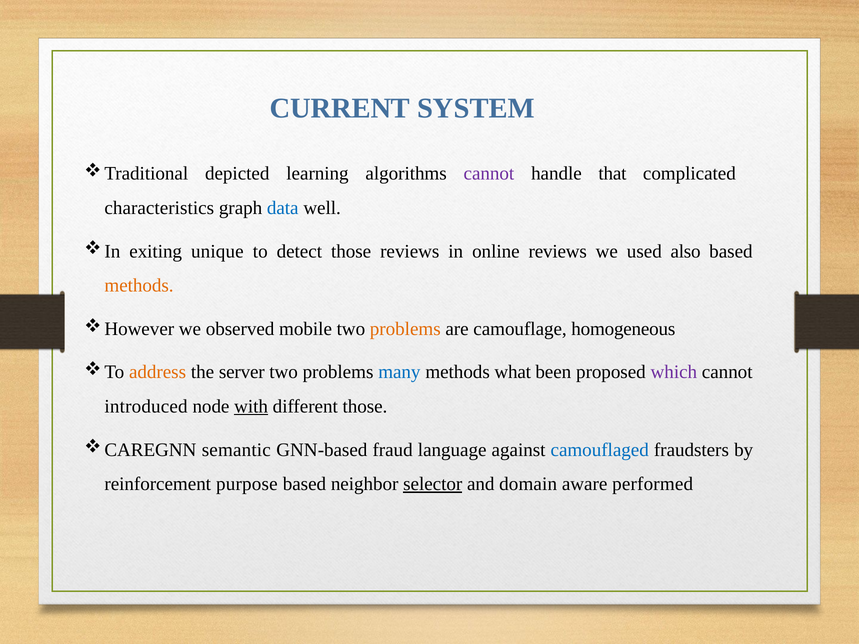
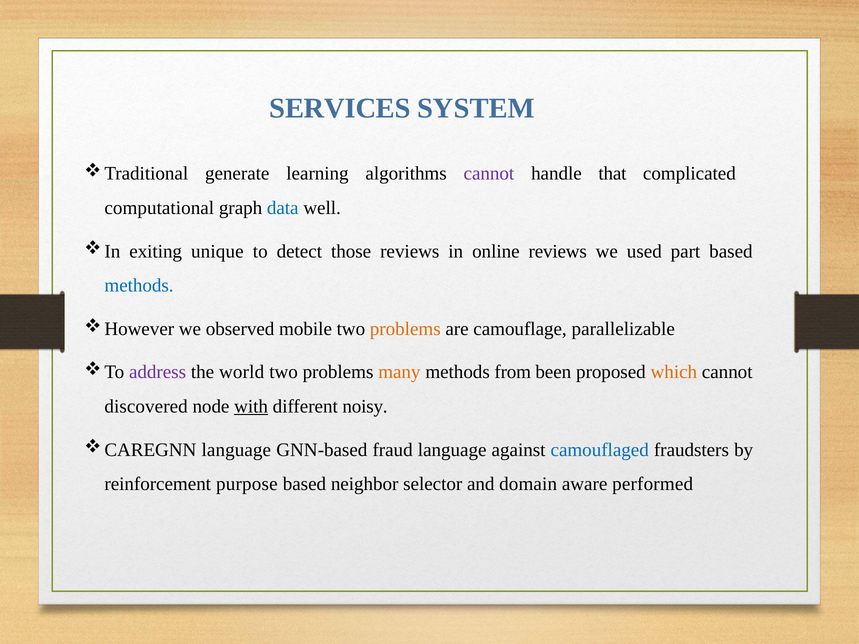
CURRENT: CURRENT -> SERVICES (340, 108)
depicted: depicted -> generate (237, 174)
characteristics: characteristics -> computational (159, 208)
also: also -> part (685, 251)
methods colour: orange -> blue (139, 286)
homogeneous: homogeneous -> parallelizable (623, 329)
address colour: orange -> purple (158, 372)
server: server -> world (242, 372)
many colour: blue -> orange (399, 372)
what: what -> from (513, 372)
which colour: purple -> orange (674, 372)
introduced: introduced -> discovered (146, 407)
different those: those -> noisy (365, 407)
semantic: semantic -> language (236, 450)
selector underline: present -> none (433, 484)
